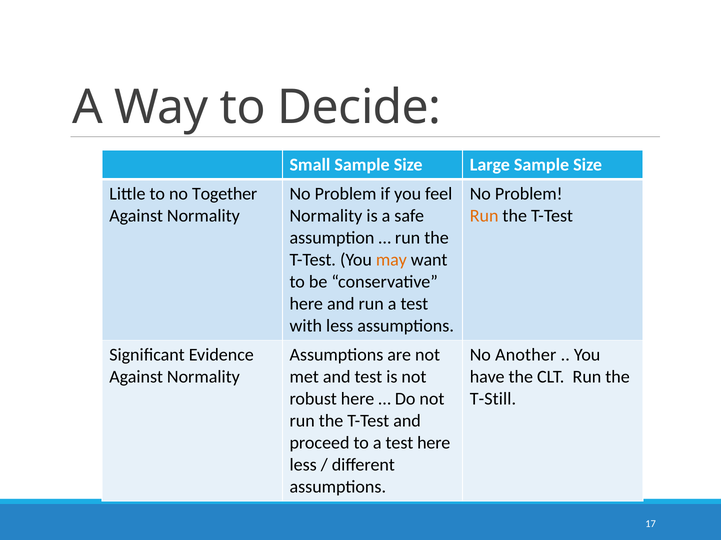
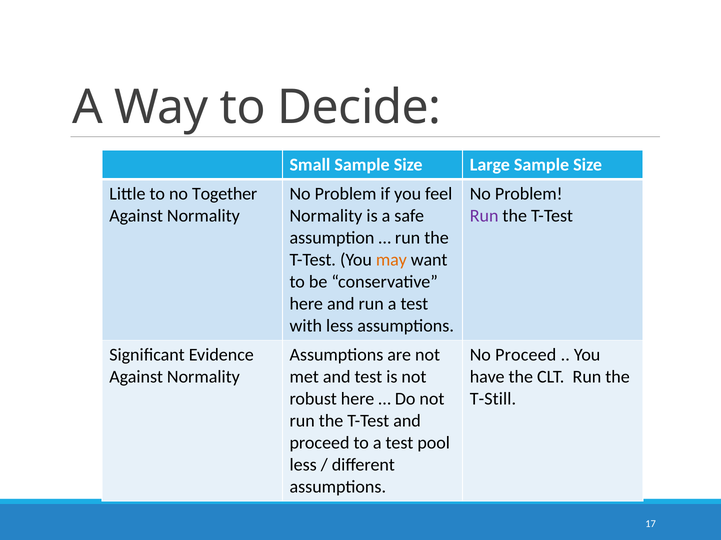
Run colour: orange -> purple (484, 216)
No Another: Another -> Proceed (526, 356)
test here: here -> pool (434, 444)
